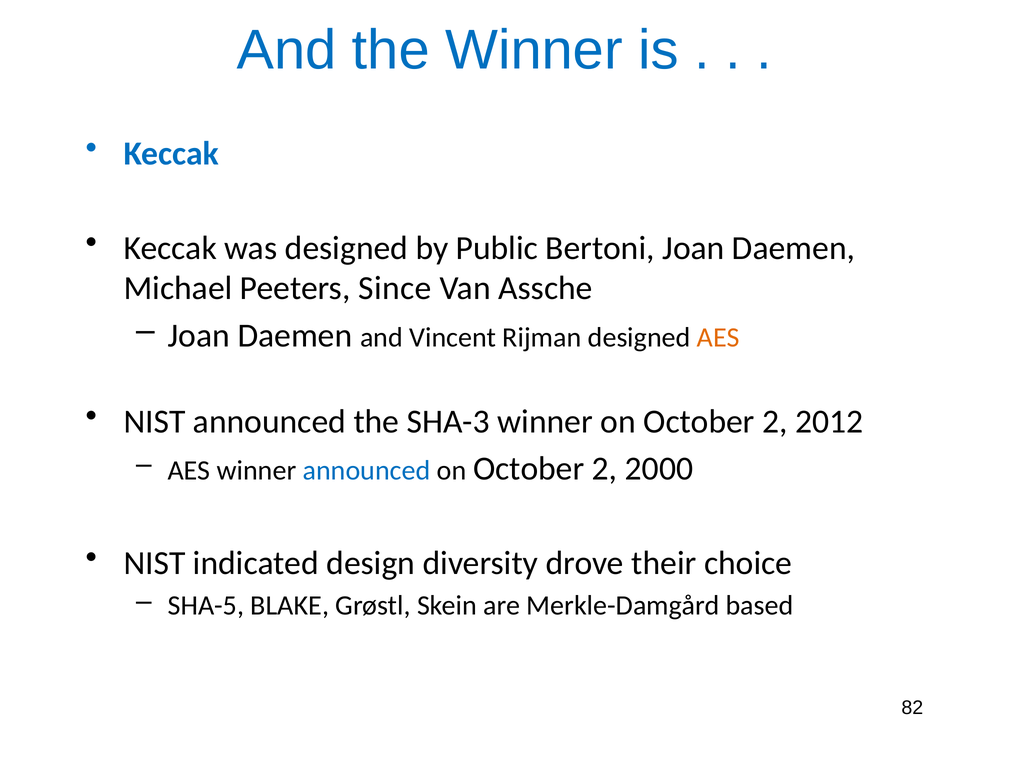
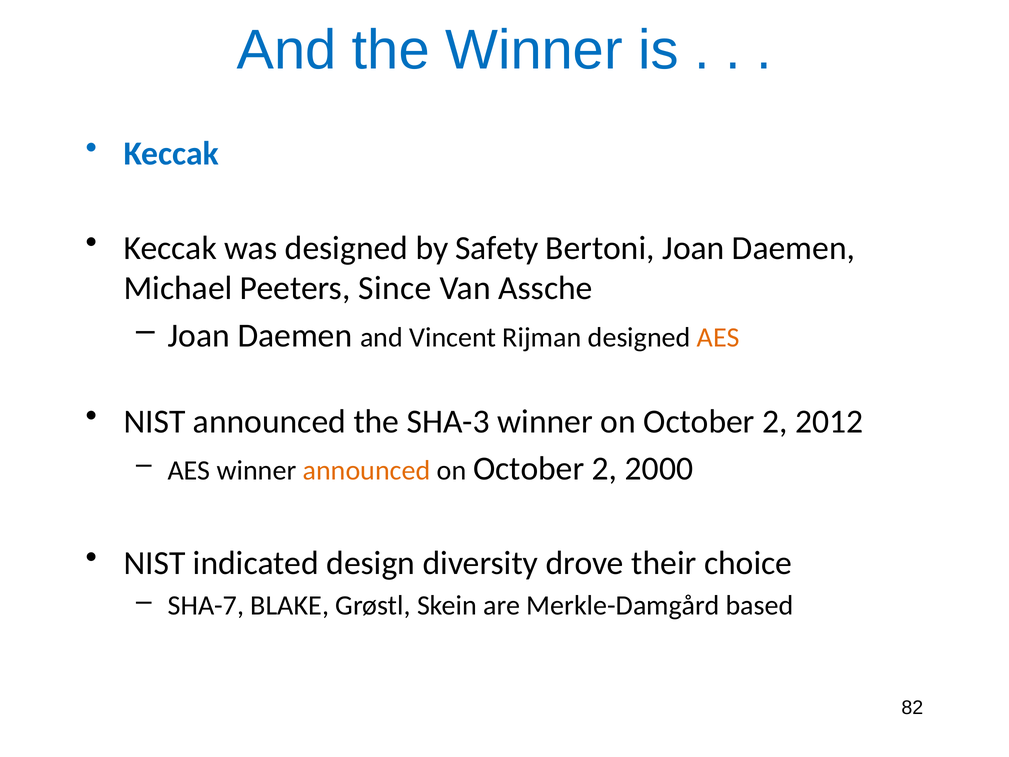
Public: Public -> Safety (497, 248)
announced colour: blue -> orange (367, 471)
SHA-5: SHA-5 -> SHA-7 (206, 605)
